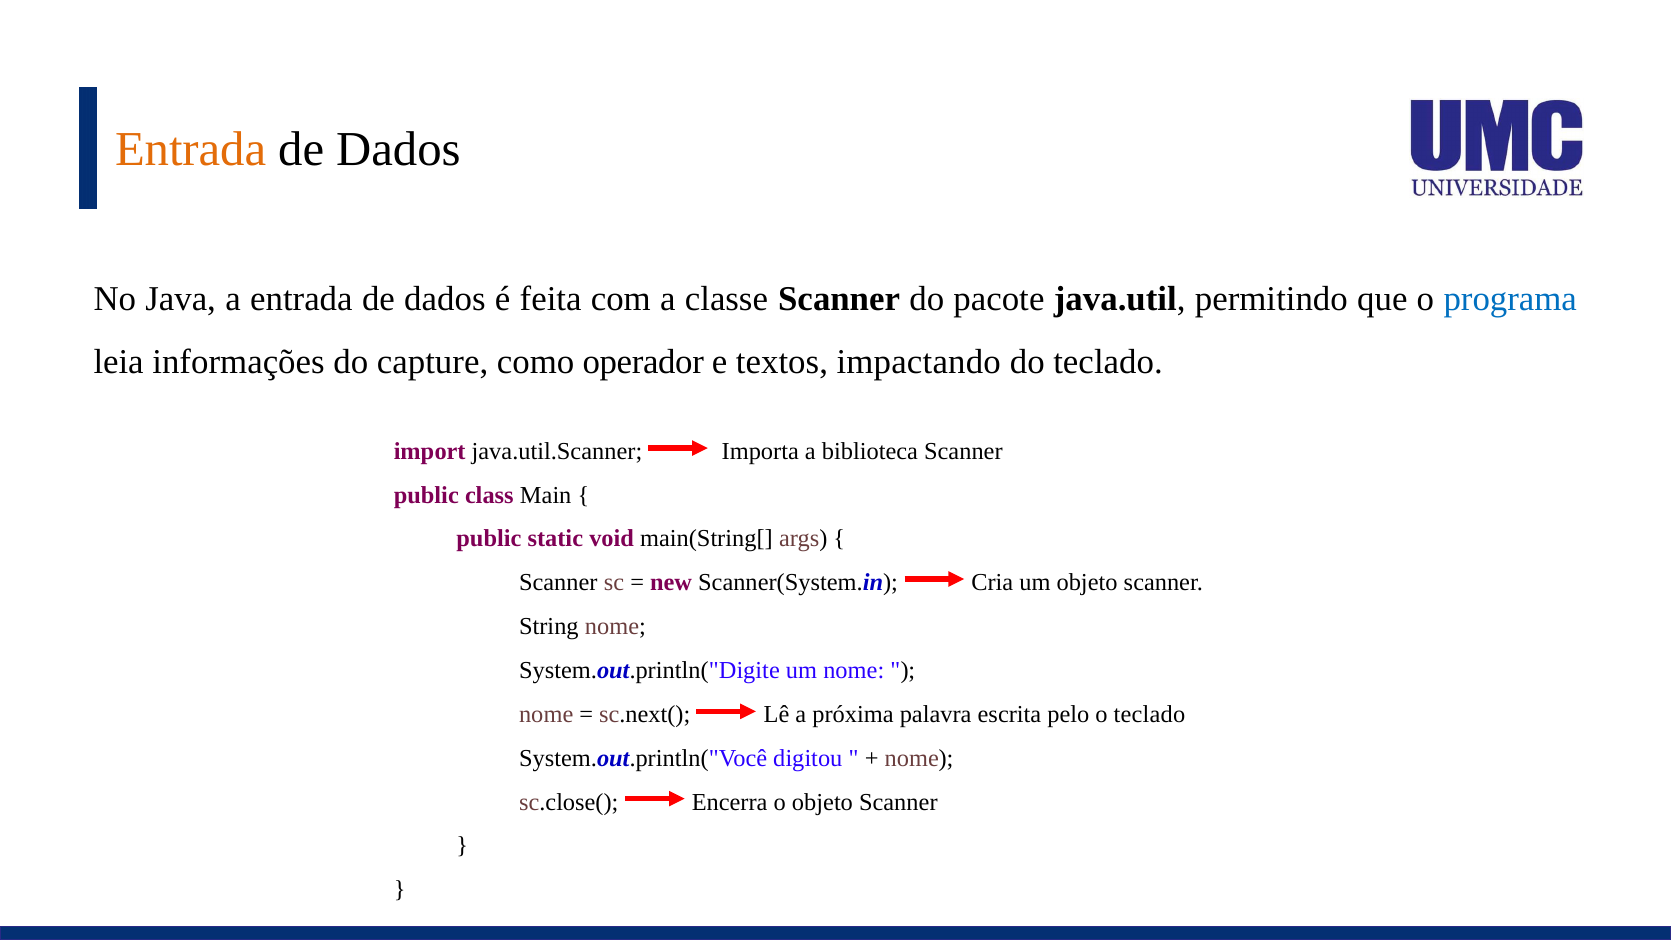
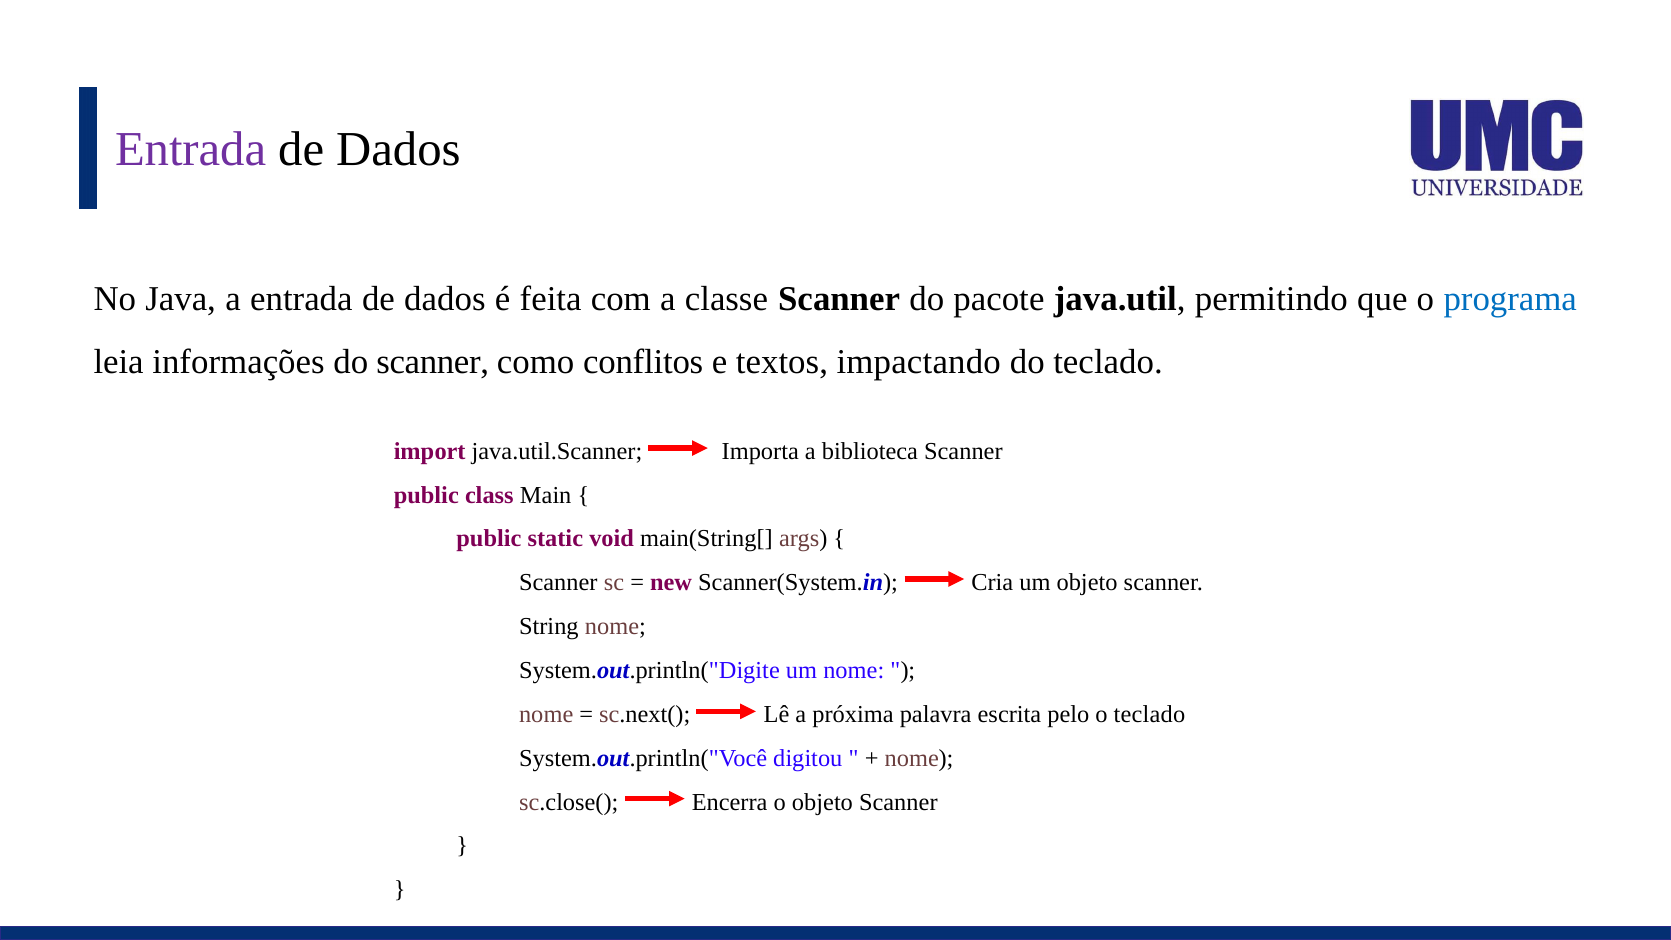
Entrada colour: orange -> purple (191, 149)
do capture: capture -> scanner (433, 362)
operador: operador -> conflitos (643, 362)
